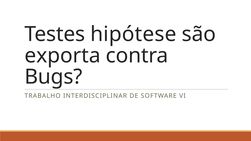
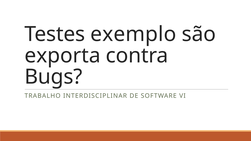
hipótese: hipótese -> exemplo (133, 34)
